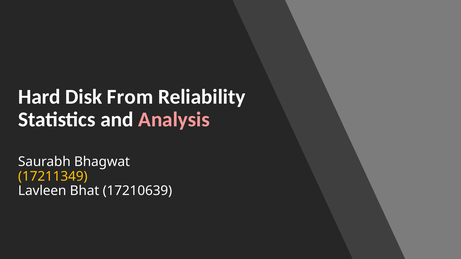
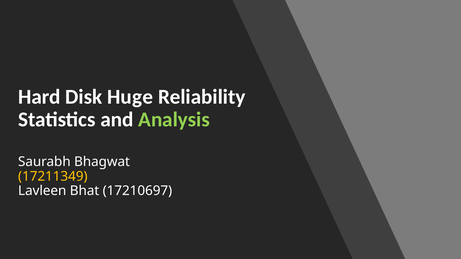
From: From -> Huge (130, 97)
Analysis colour: pink -> light green (174, 120)
17210639: 17210639 -> 17210697 (137, 191)
